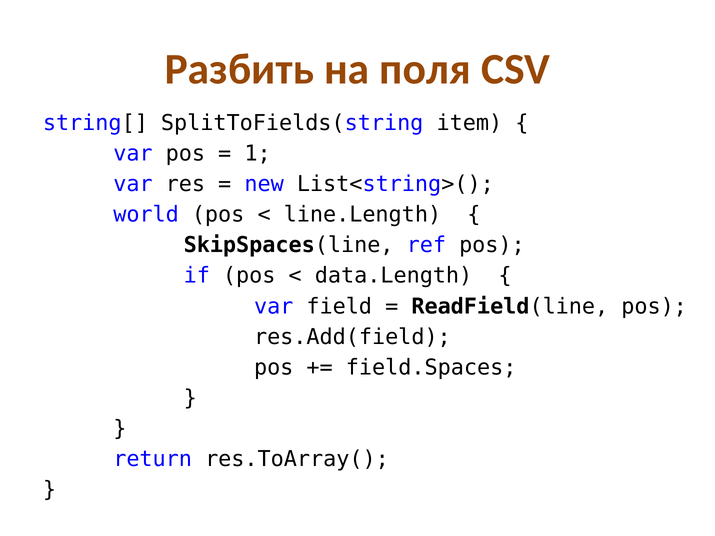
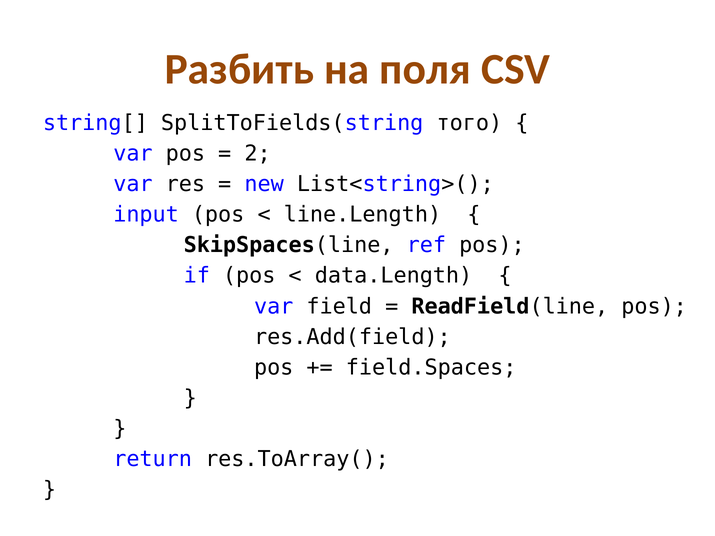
item: item -> того (469, 123)
1: 1 -> 2 (258, 154)
world: world -> input (146, 215)
